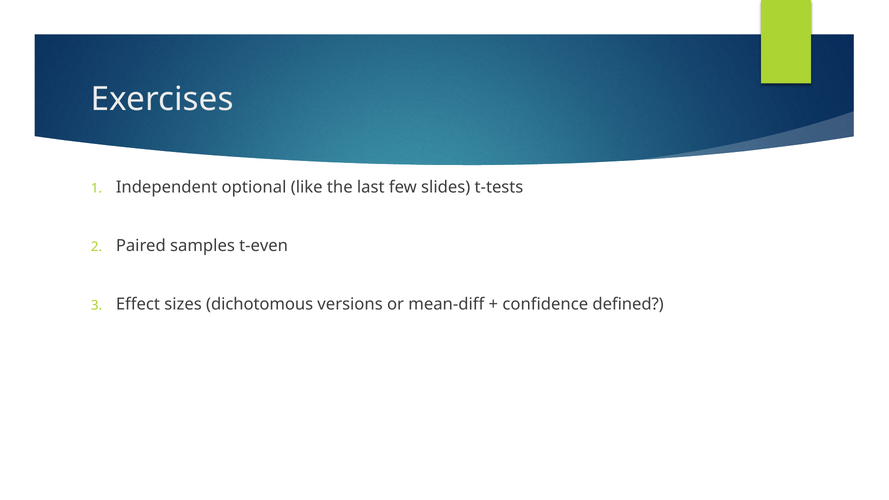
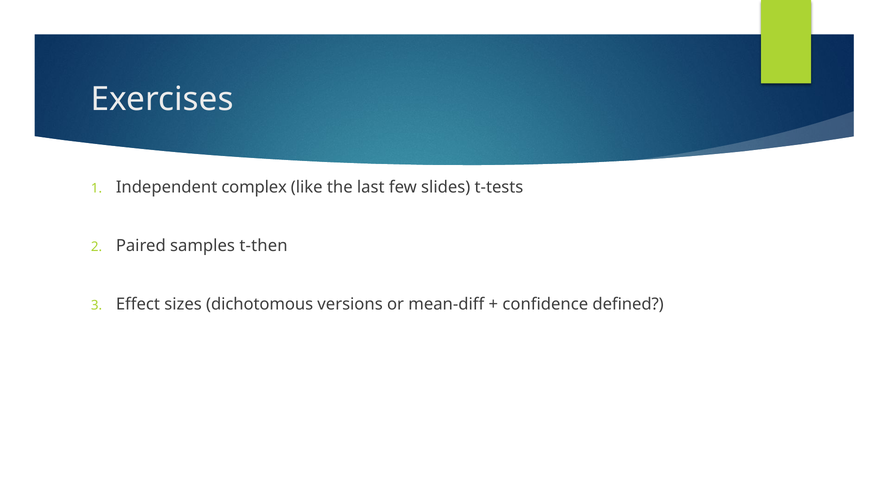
optional: optional -> complex (254, 187)
t-even: t-even -> t-then (264, 246)
